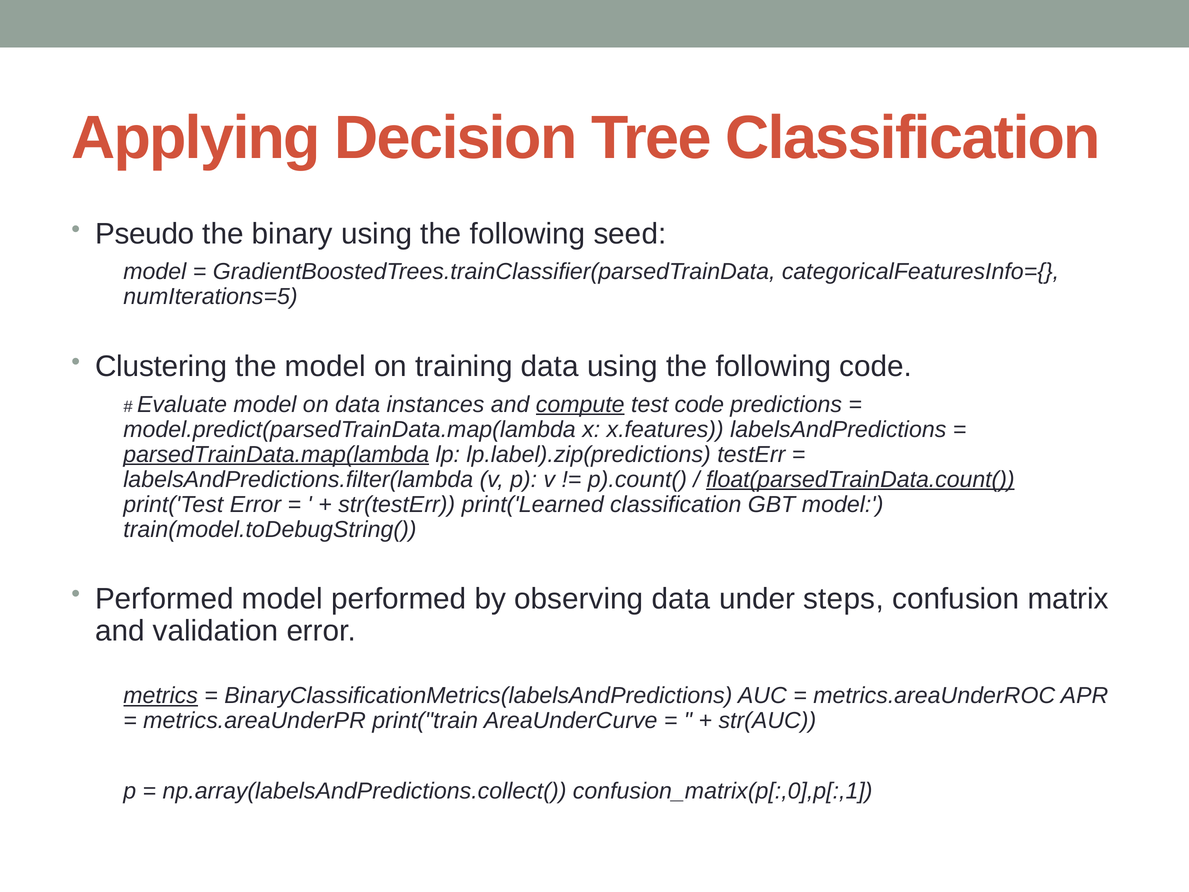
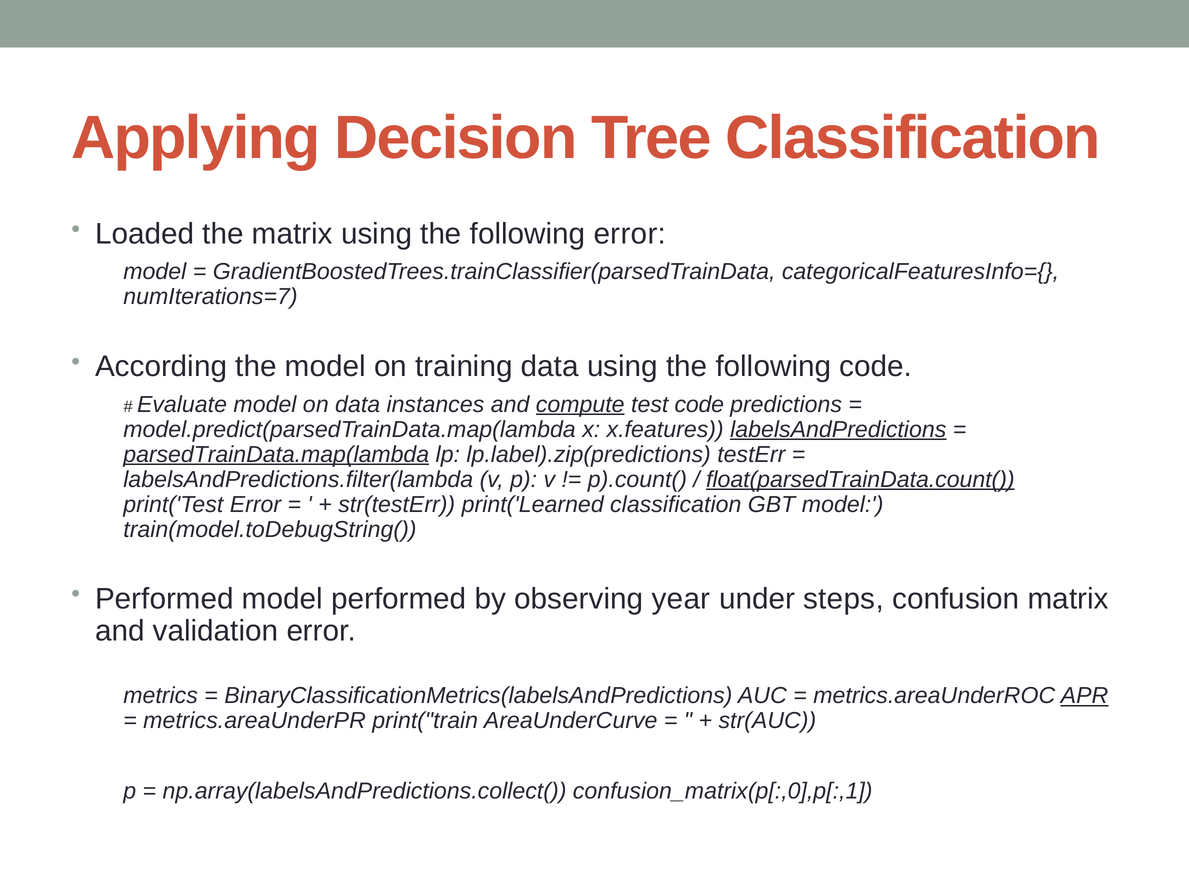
Pseudo: Pseudo -> Loaded (145, 234)
the binary: binary -> matrix (292, 234)
following seed: seed -> error (630, 234)
numIterations=5: numIterations=5 -> numIterations=7 (210, 297)
Clustering: Clustering -> According (161, 366)
labelsAndPredictions underline: none -> present (838, 429)
observing data: data -> year (681, 599)
metrics underline: present -> none (161, 696)
APR underline: none -> present (1084, 696)
